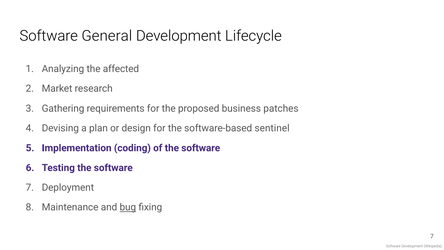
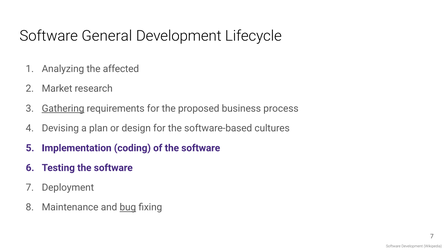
Gathering underline: none -> present (63, 108)
patches: patches -> process (281, 108)
sentinel: sentinel -> cultures (272, 128)
